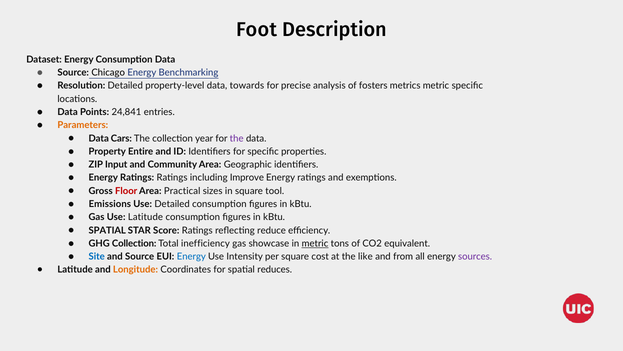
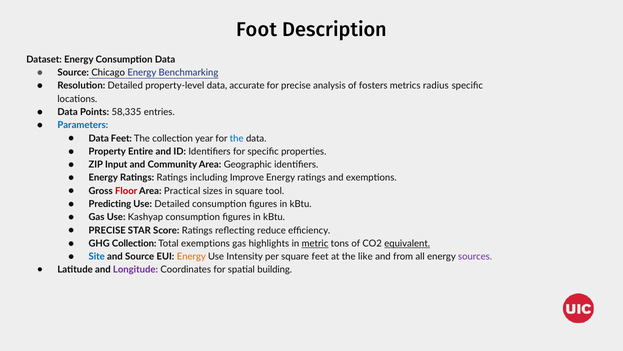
towards: towards -> accurate (247, 86)
metrics metric: metric -> radius (436, 86)
24,841: 24,841 -> 58,335 (126, 112)
Parameters colour: orange -> blue (83, 125)
Data Cars: Cars -> Feet (121, 138)
the colour: purple -> blue (237, 138)
Emissions: Emissions -> Predicting (110, 204)
Use Latitude: Latitude -> Kashyap (146, 217)
SPATIAL: SPATIAL -> PRECISE (107, 230)
Total inefficiency: inefficiency -> exemptions (205, 243)
showcase: showcase -> highlights (269, 243)
equivalent underline: none -> present (407, 243)
Energy colour: blue -> orange (191, 256)
square cost: cost -> feet (320, 256)
Longitude colour: orange -> purple (135, 269)
reduces: reduces -> building (275, 269)
